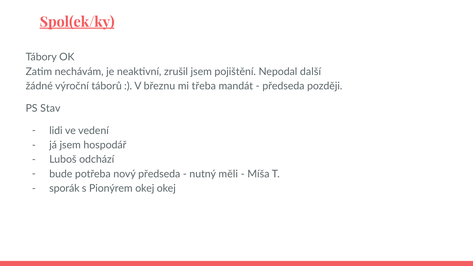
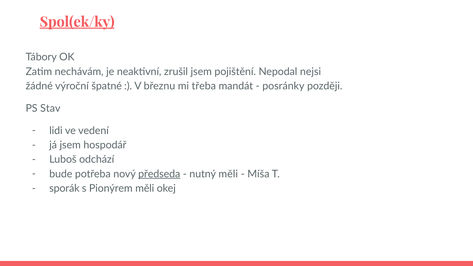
další: další -> nejsi (311, 72)
táborů: táborů -> špatné (107, 86)
předseda: předseda -> posránky (283, 86)
předseda underline: none -> present (159, 174)
Pionýrem okej: okej -> měli (145, 188)
